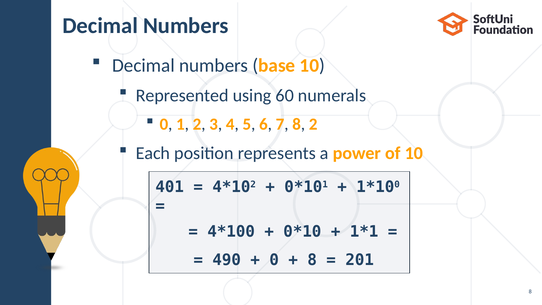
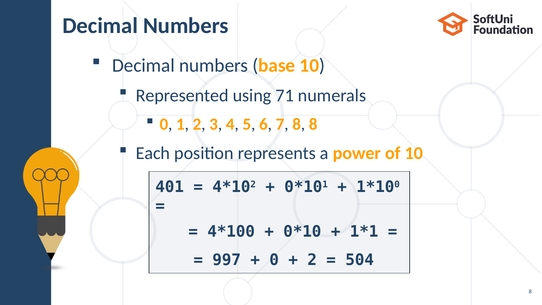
60: 60 -> 71 (285, 96)
8 2: 2 -> 8 (313, 124)
490: 490 -> 997 (227, 260)
8: 8 -> 2 (312, 260)
201: 201 -> 504 (360, 260)
